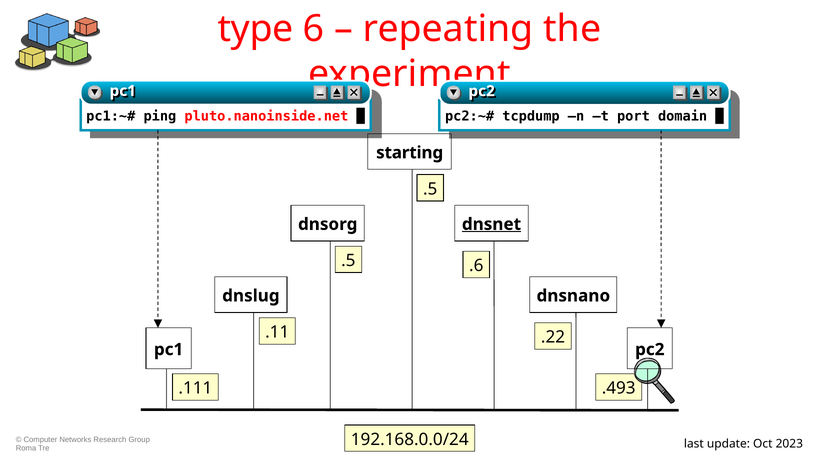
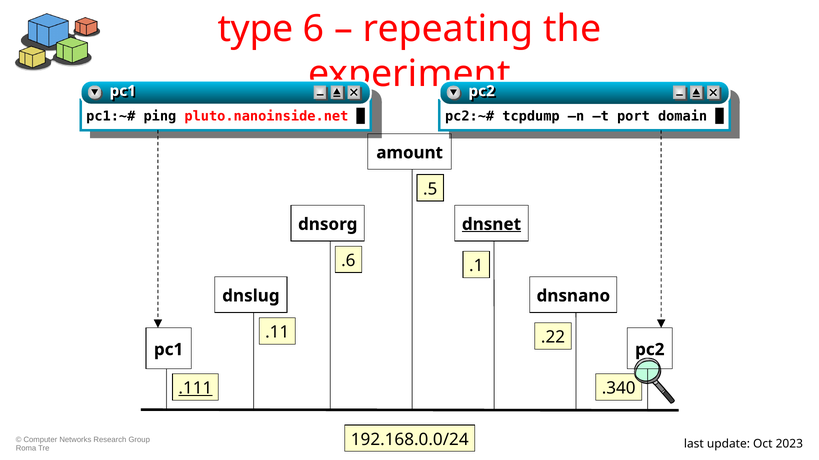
starting: starting -> amount (410, 153)
.5: .5 -> .6 (348, 261)
.6: .6 -> .1 (476, 266)
.111 underline: none -> present (195, 389)
.493: .493 -> .340 (619, 389)
